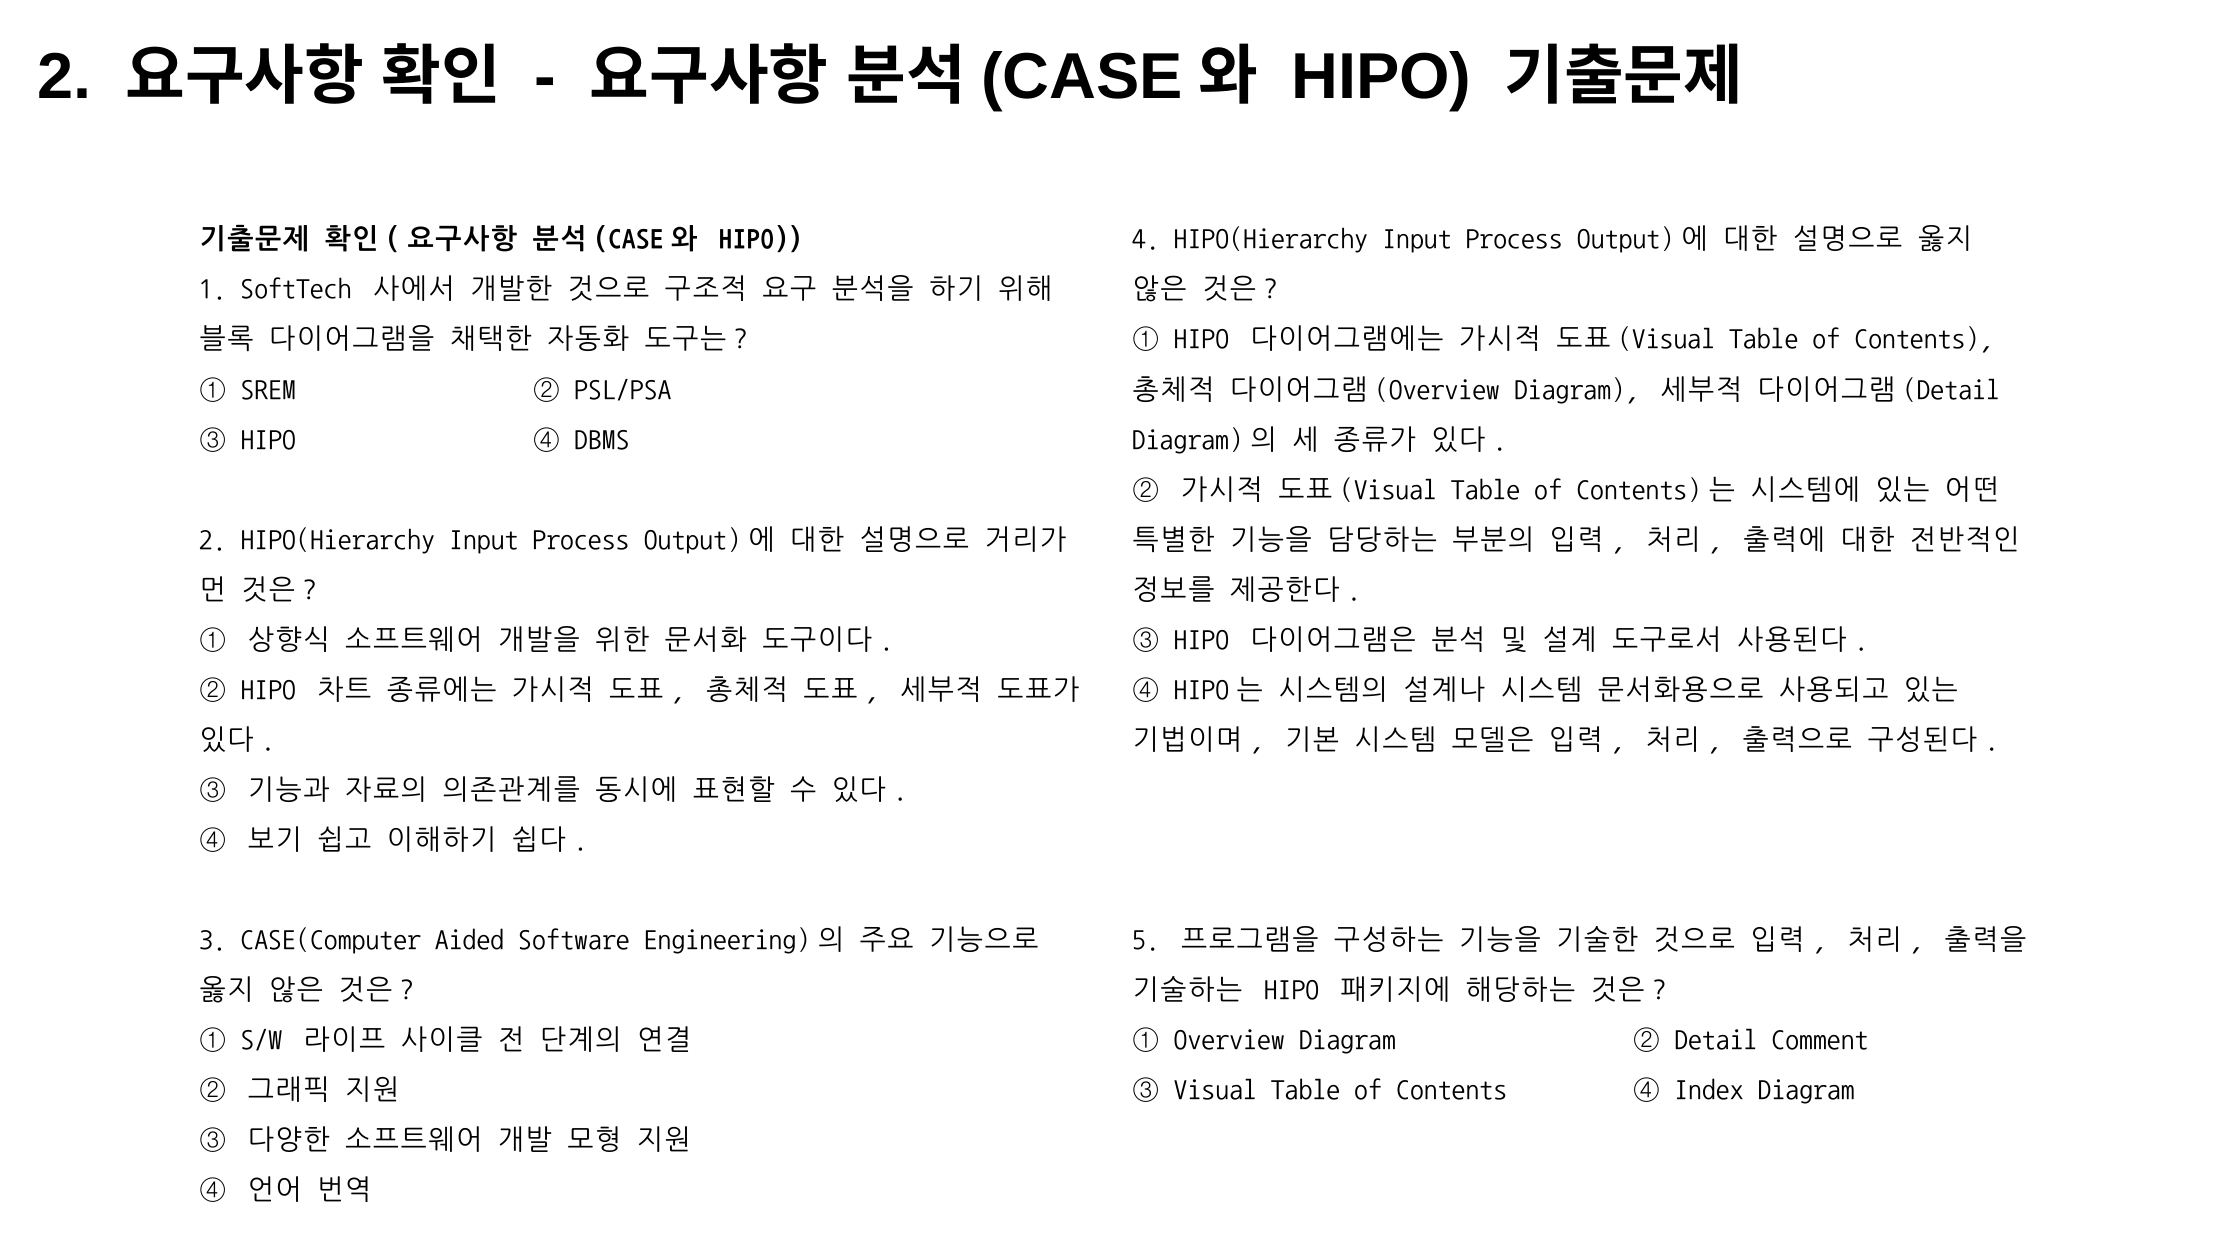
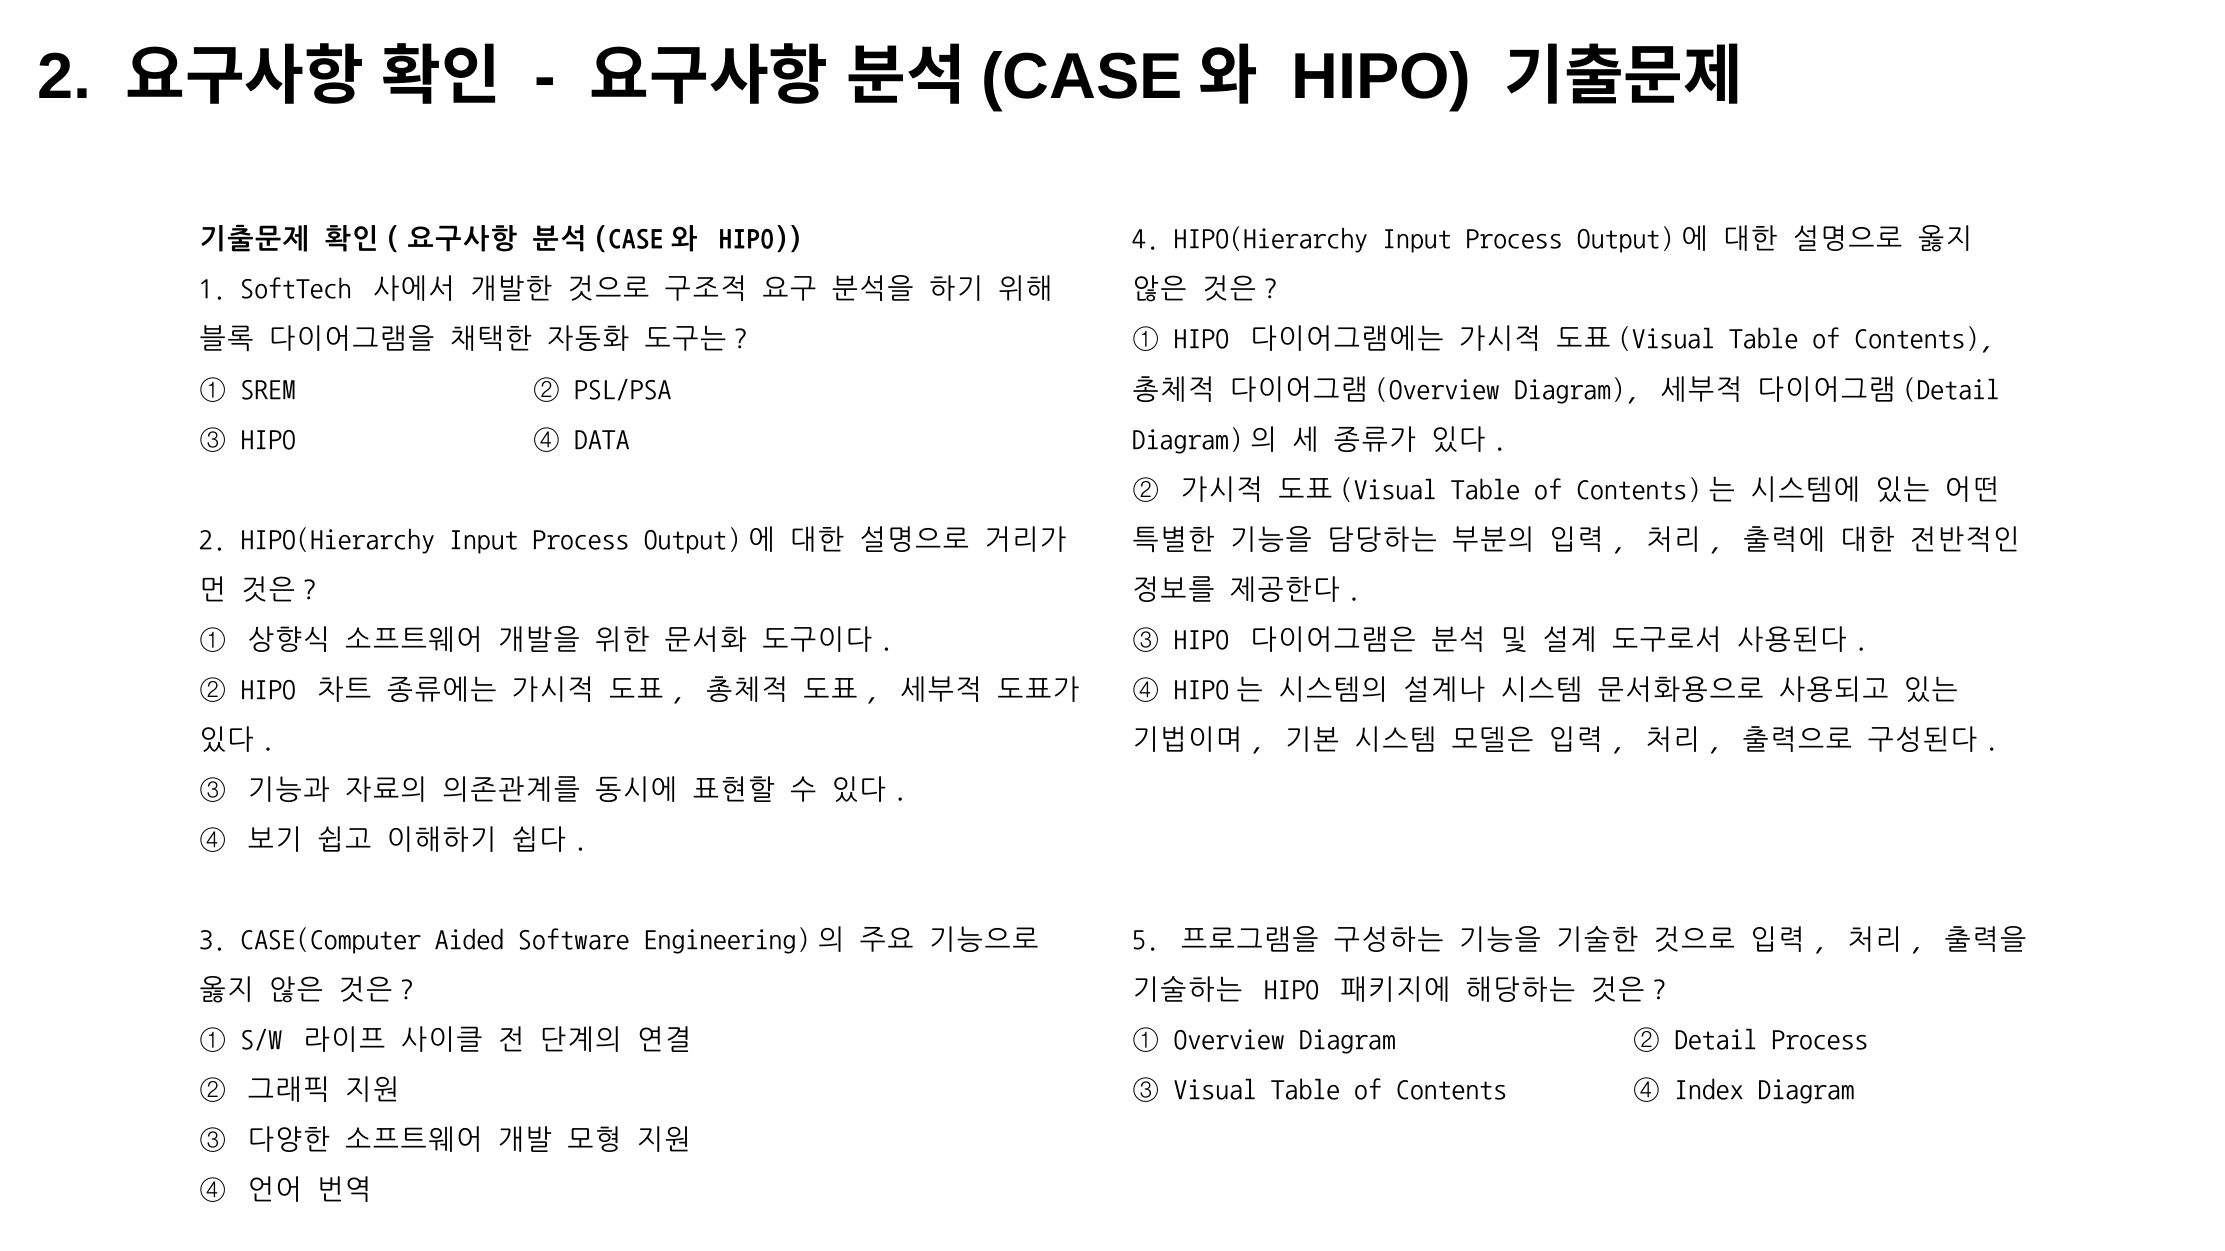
DBMS: DBMS -> DATA (602, 439)
Detail Comment: Comment -> Process (1820, 1040)
